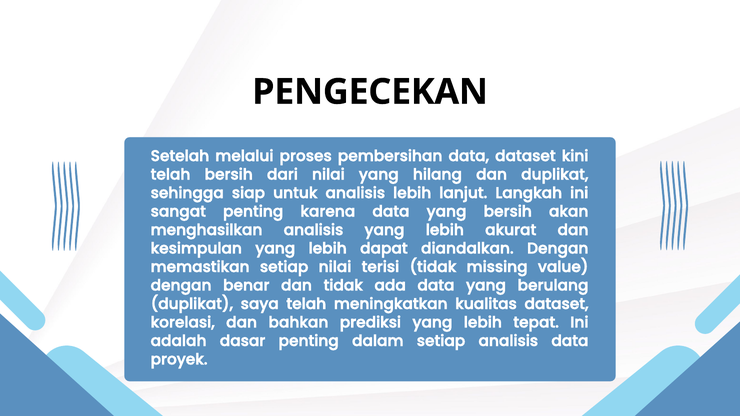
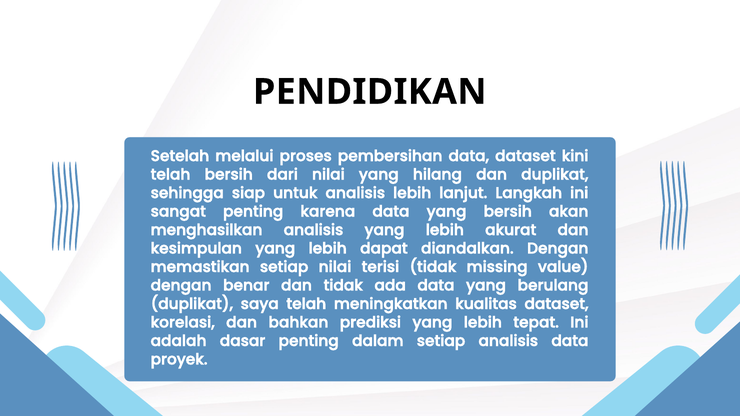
PENGECEKAN: PENGECEKAN -> PENDIDIKAN (370, 92)
